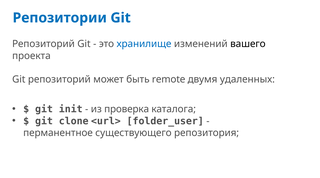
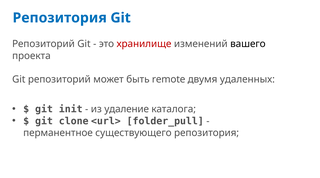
Репозитории: Репозитории -> Репозитория (60, 18)
хранилище colour: blue -> red (144, 44)
проверка: проверка -> удаление (127, 109)
folder_user: folder_user -> folder_pull (165, 121)
